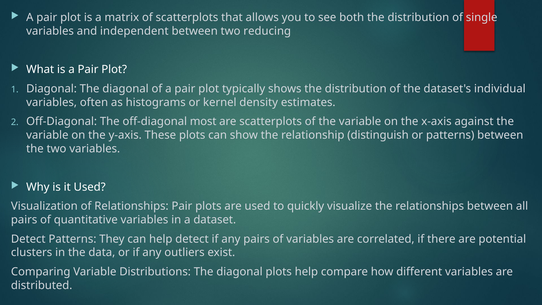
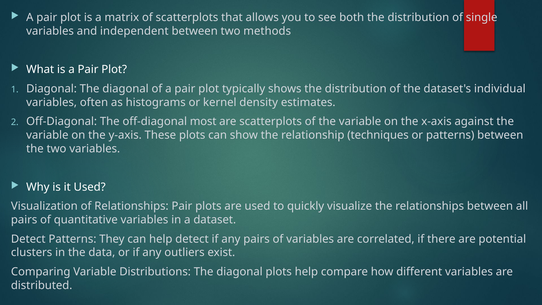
reducing: reducing -> methods (267, 31)
distinguish: distinguish -> techniques (378, 135)
